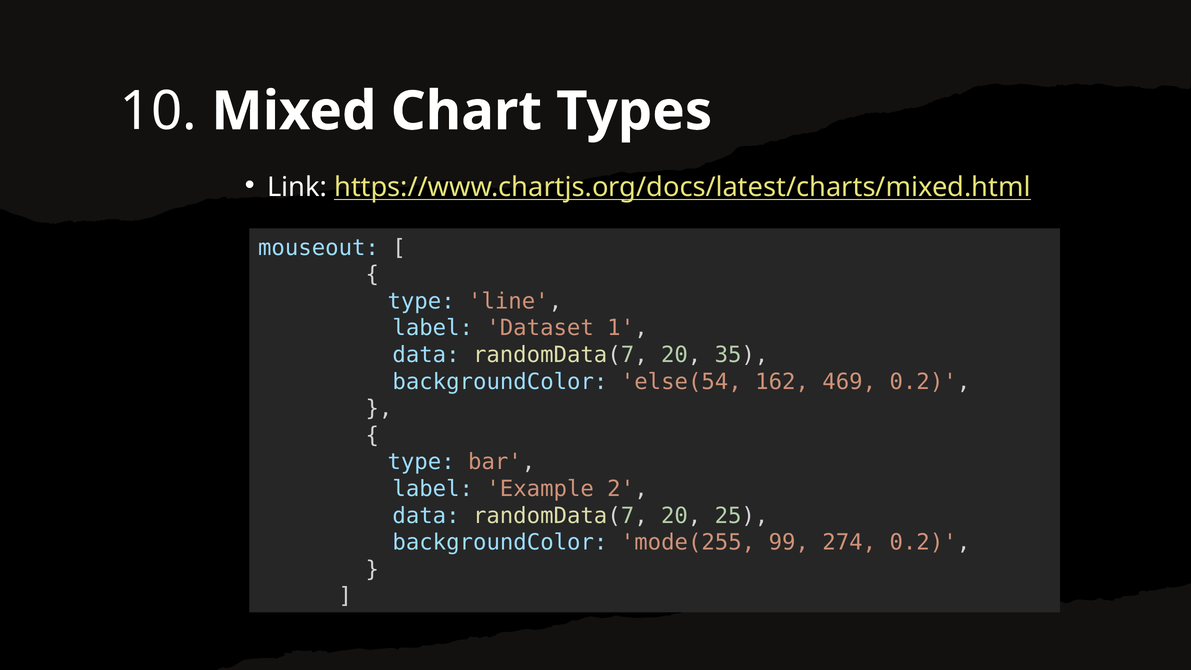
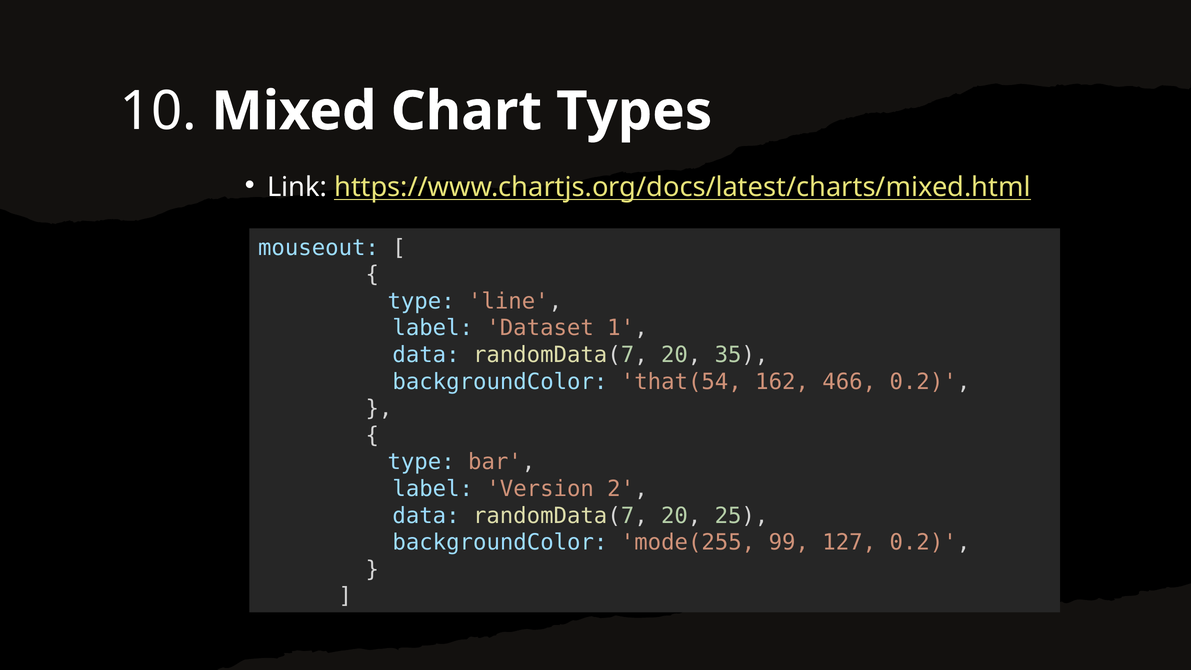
else(54: else(54 -> that(54 (681, 382)
469: 469 -> 466 (849, 382)
Example: Example -> Version (540, 489)
274: 274 -> 127 (849, 542)
